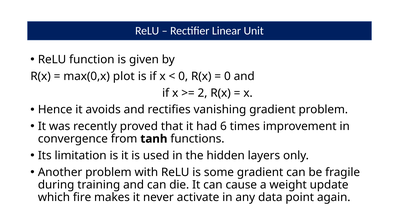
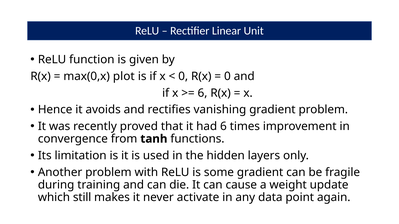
2: 2 -> 6 (203, 93)
fire: fire -> still (82, 198)
